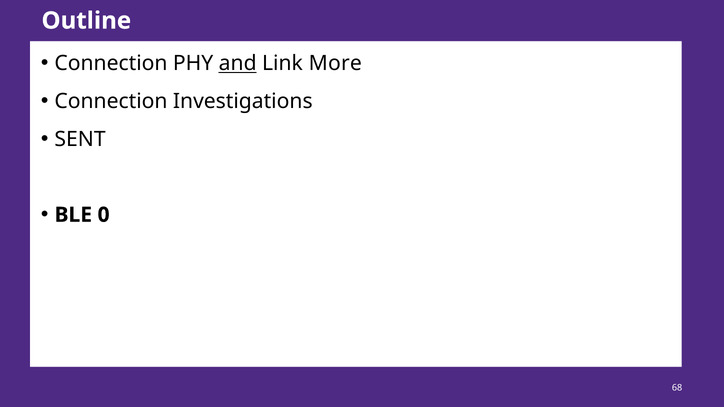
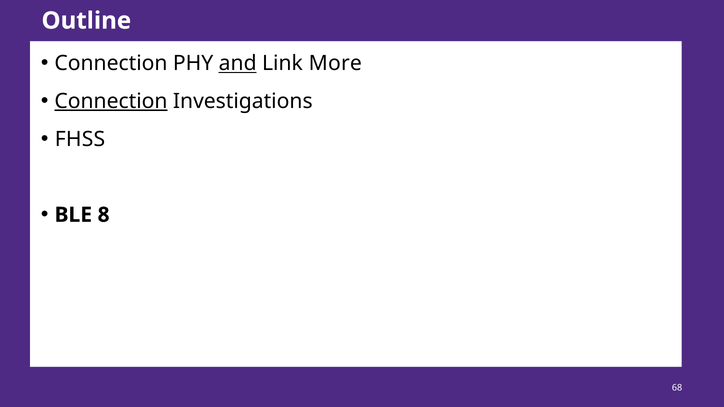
Connection underline: none -> present (111, 101)
SENT: SENT -> FHSS (80, 139)
0: 0 -> 8 (104, 215)
